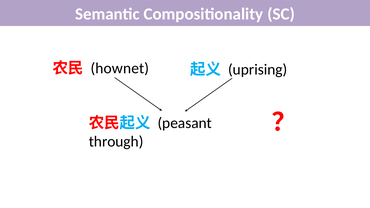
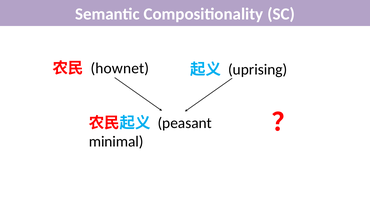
through: through -> minimal (116, 142)
